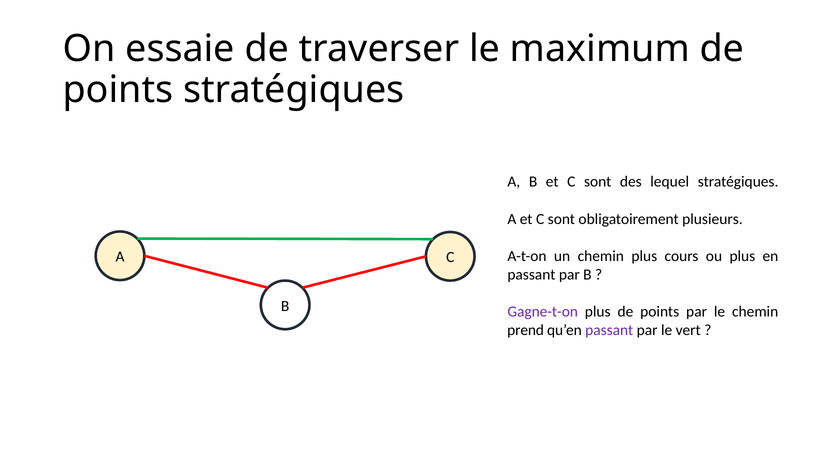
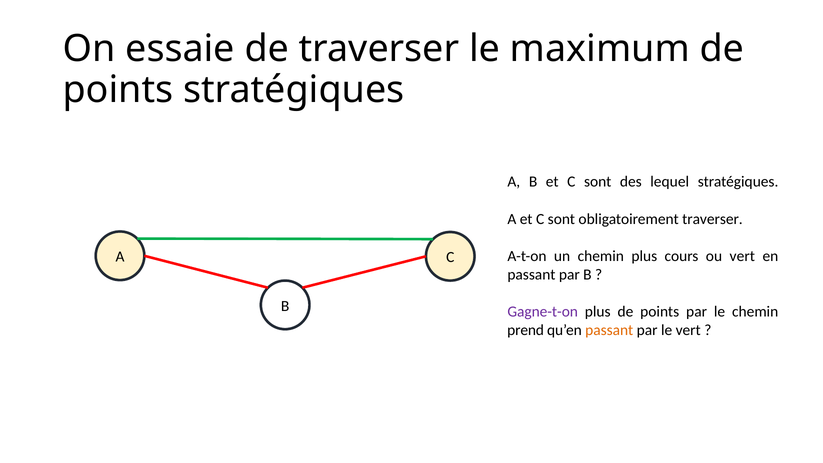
obligatoirement plusieurs: plusieurs -> traverser (712, 219)
ou plus: plus -> vert (742, 256)
passant colour: purple -> orange (609, 330)
